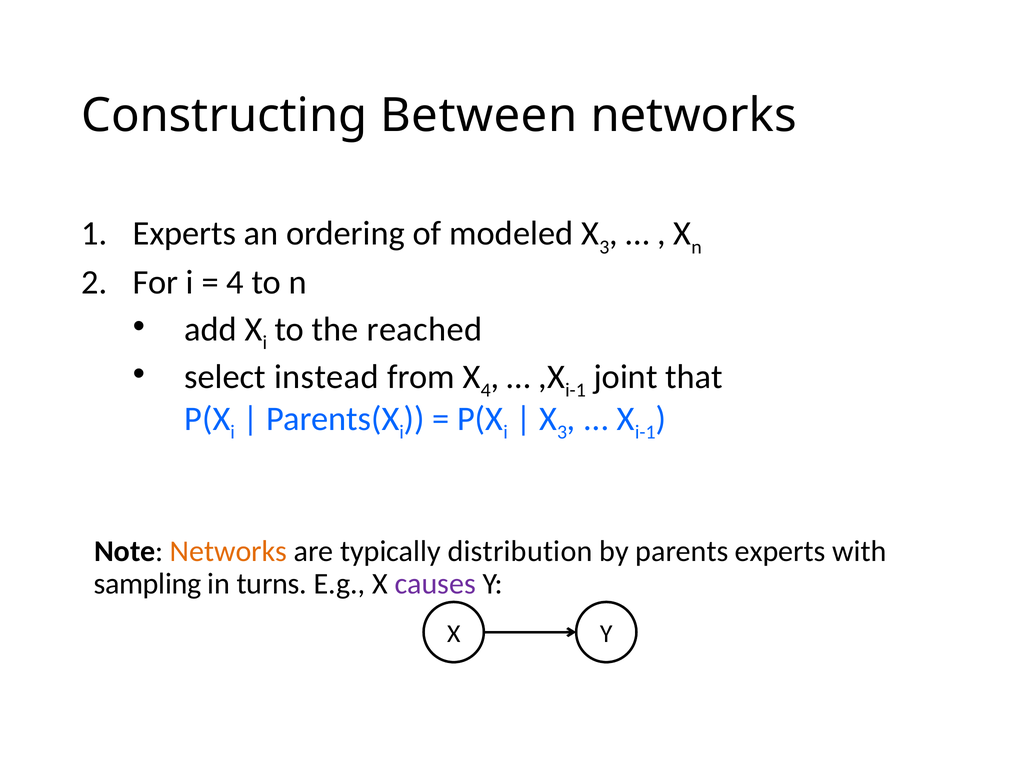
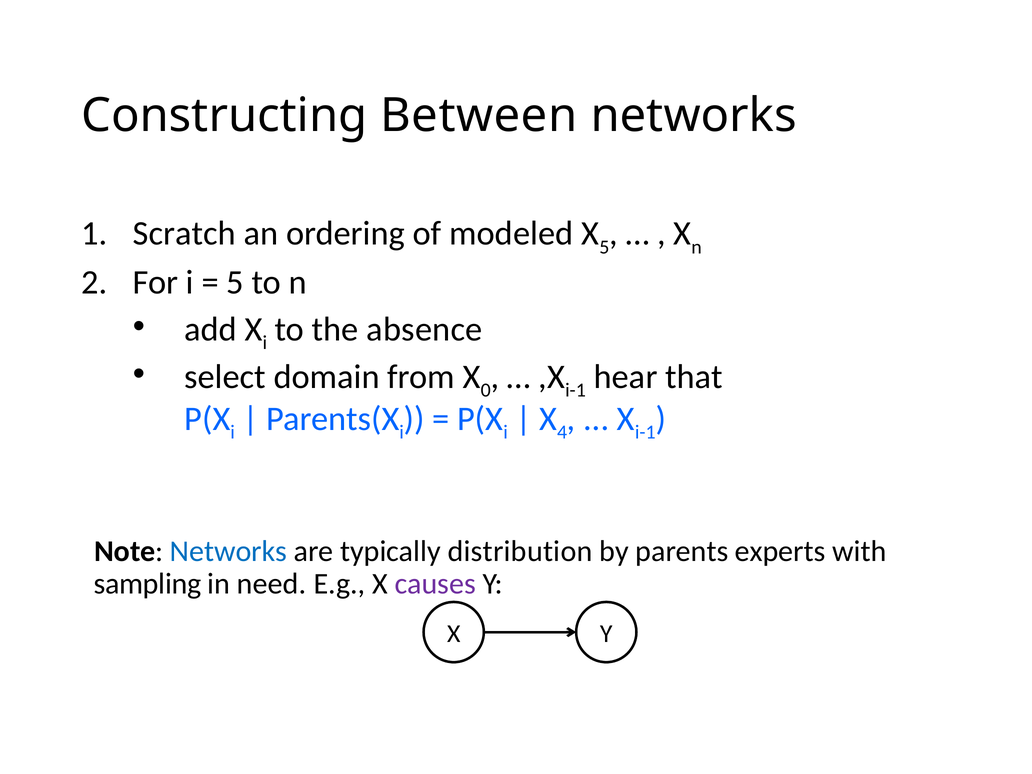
1 Experts: Experts -> Scratch (184, 234)
3: 3 -> 5 (604, 247)
4: 4 -> 5 (235, 283)
reached: reached -> absence (424, 329)
instead: instead -> domain (327, 377)
X 4: 4 -> 0 (486, 390)
joint: joint -> hear (626, 377)
3: 3 -> 4 (562, 432)
Networks colour: orange -> blue (229, 551)
turns: turns -> need (272, 584)
